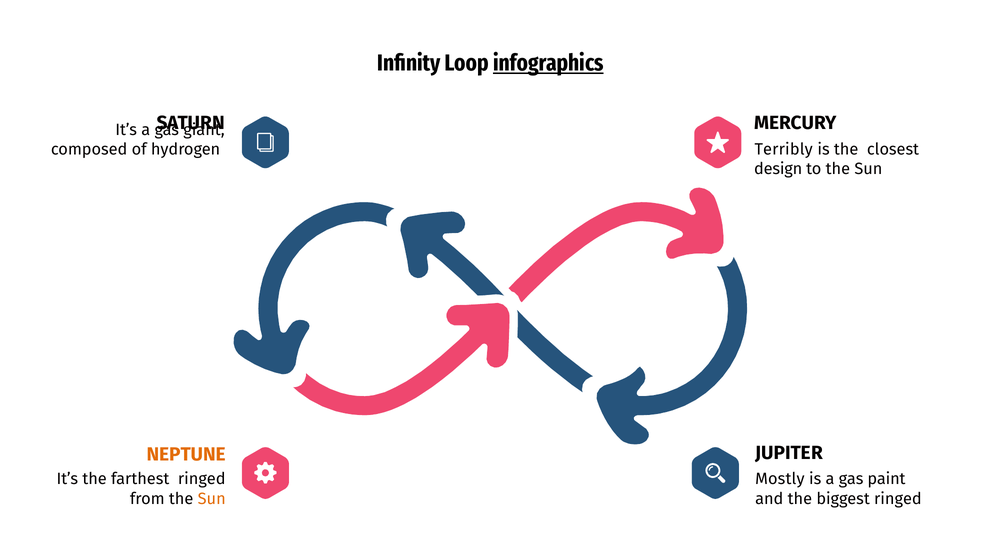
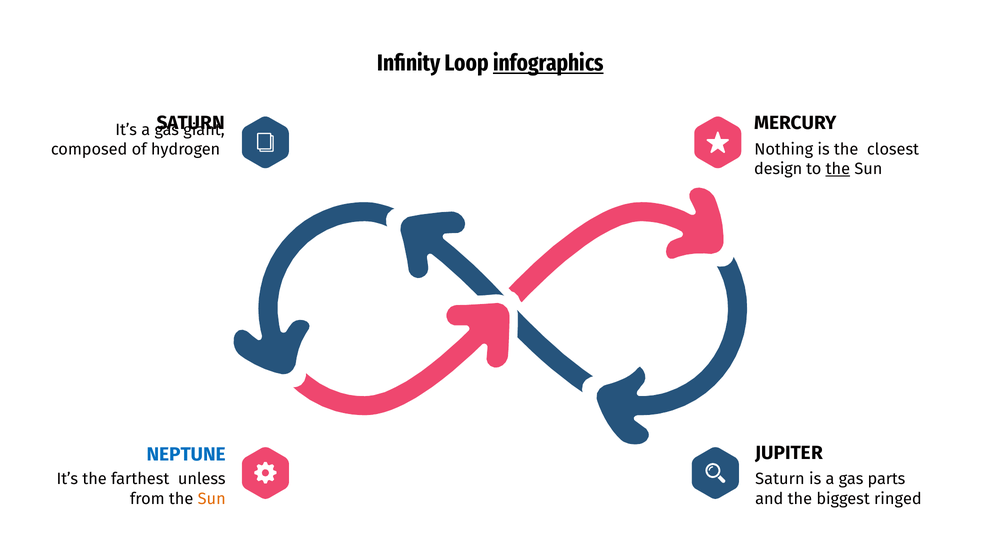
Terribly: Terribly -> Nothing (784, 149)
the underline: none -> present (838, 169)
NEPTUNE colour: orange -> blue (186, 455)
farthest ringed: ringed -> unless (202, 479)
Mostly: Mostly -> Saturn (780, 479)
paint: paint -> parts (886, 479)
